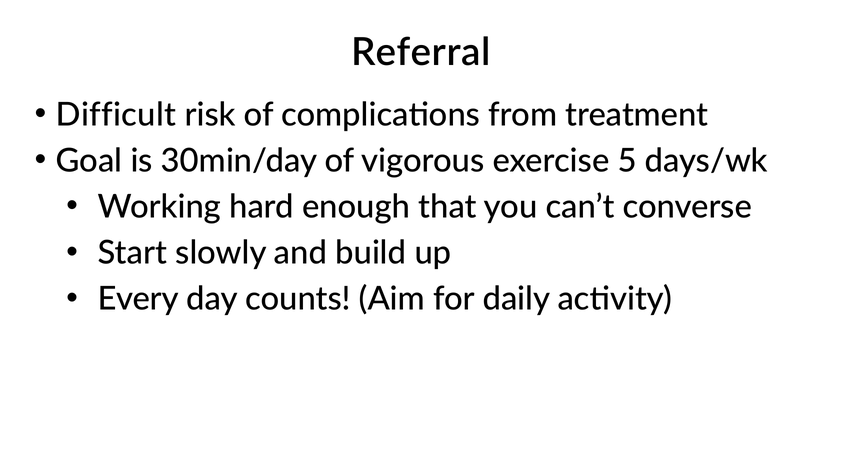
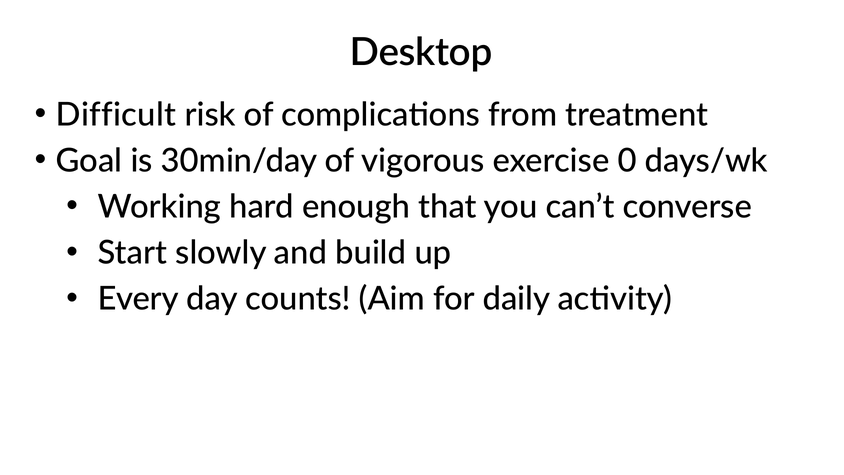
Referral: Referral -> Desktop (421, 52)
5: 5 -> 0 (627, 161)
